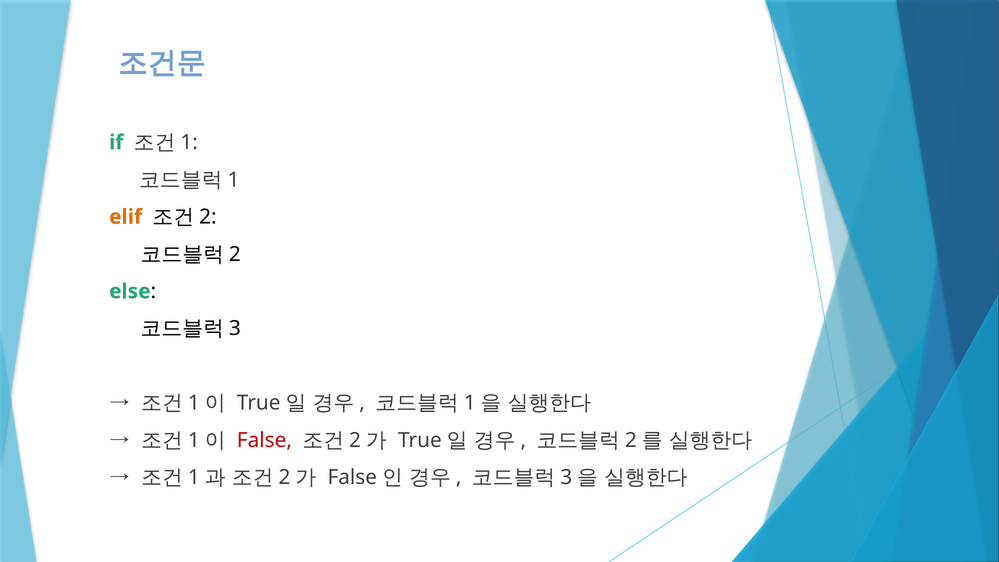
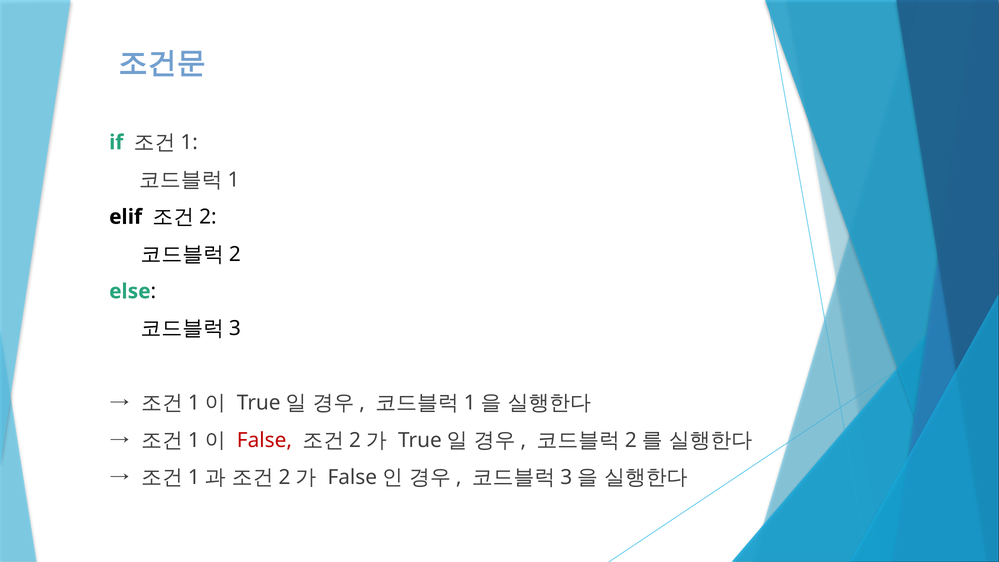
elif colour: orange -> black (126, 217)
